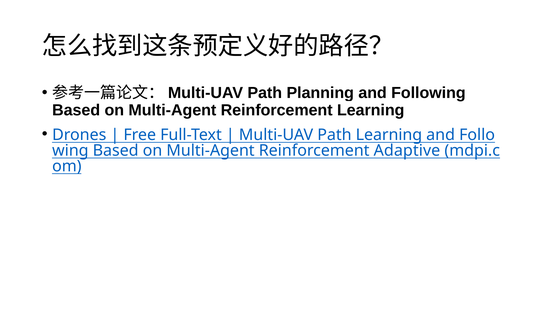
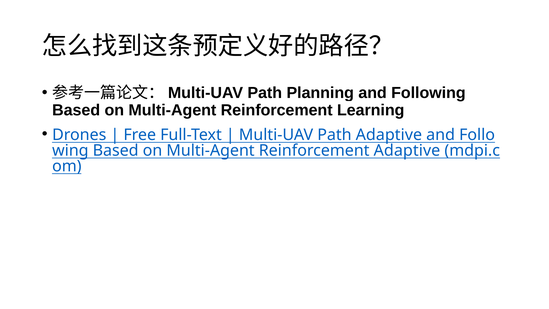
Path Learning: Learning -> Adaptive (389, 135)
